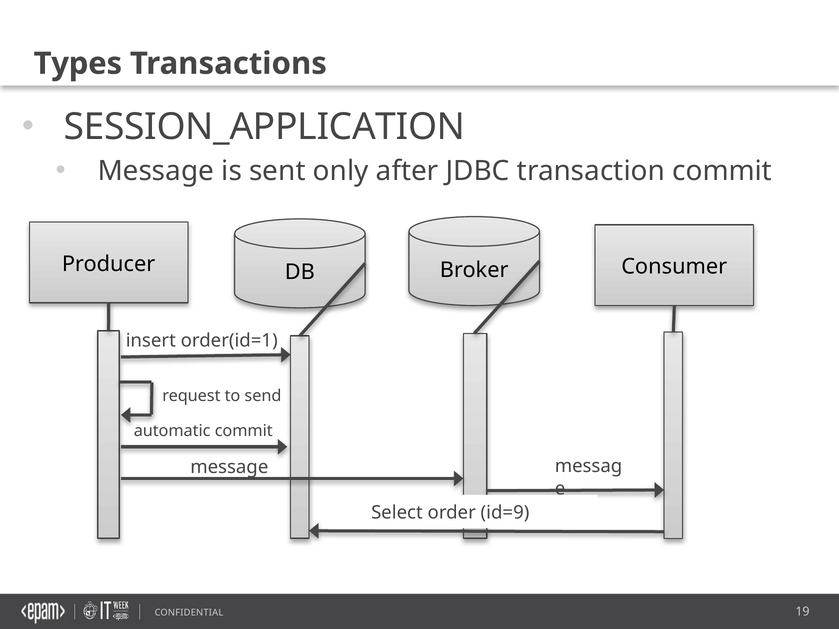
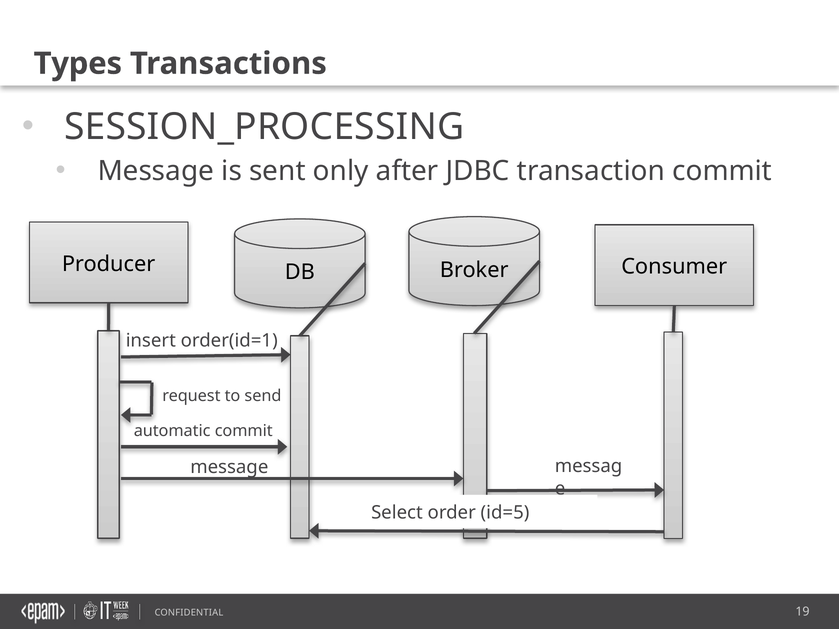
SESSION_APPLICATION: SESSION_APPLICATION -> SESSION_PROCESSING (264, 127)
id=9: id=9 -> id=5 (505, 513)
